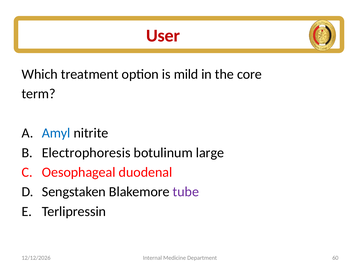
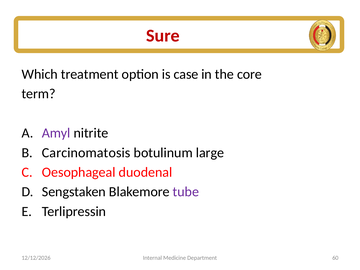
User: User -> Sure (163, 36)
mild: mild -> case (186, 74)
Amyl colour: blue -> purple (56, 133)
Electrophoresis: Electrophoresis -> Carcinomatosis (86, 153)
